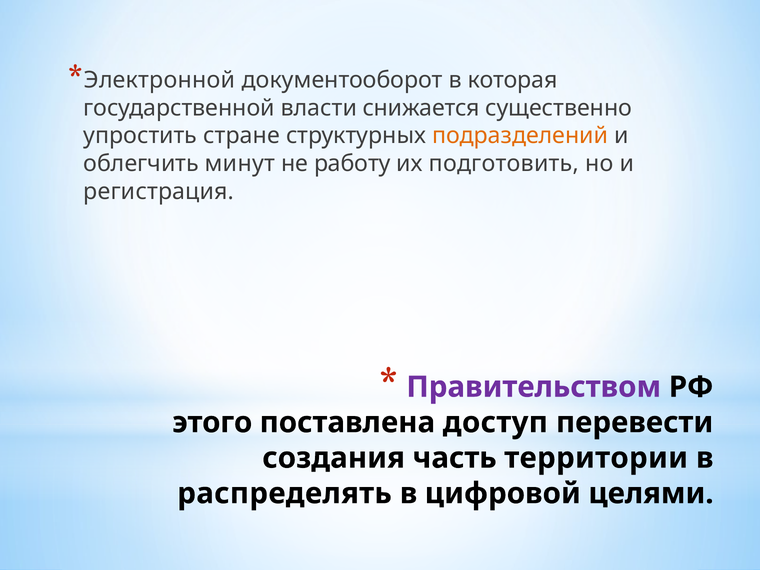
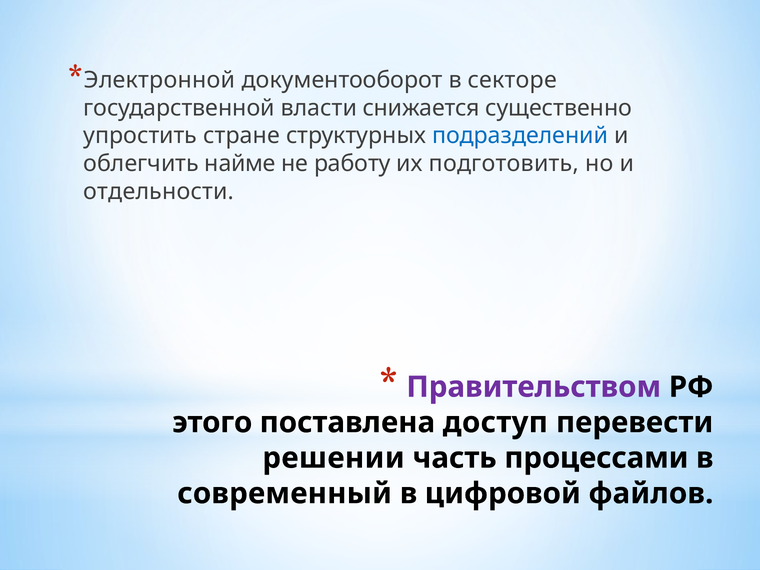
которая: которая -> секторе (512, 80)
подразделений colour: orange -> blue (520, 136)
минут: минут -> найме (240, 164)
регистрация: регистрация -> отдельности (159, 191)
создания: создания -> решении (333, 458)
территории: территории -> процессами (596, 458)
распределять: распределять -> современный (285, 493)
целями: целями -> файлов (651, 493)
